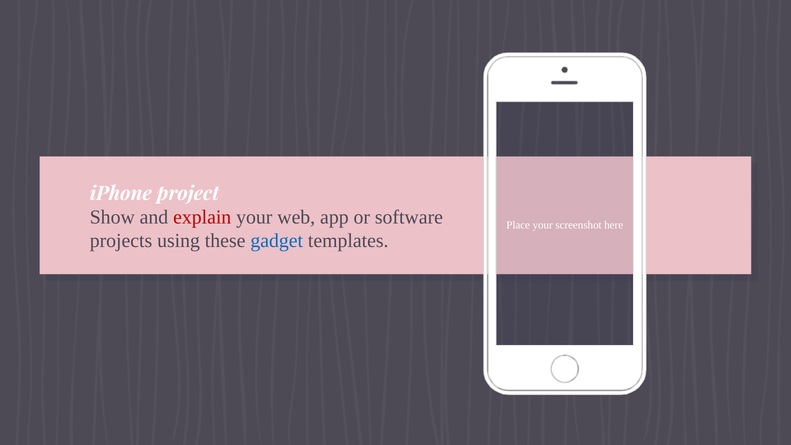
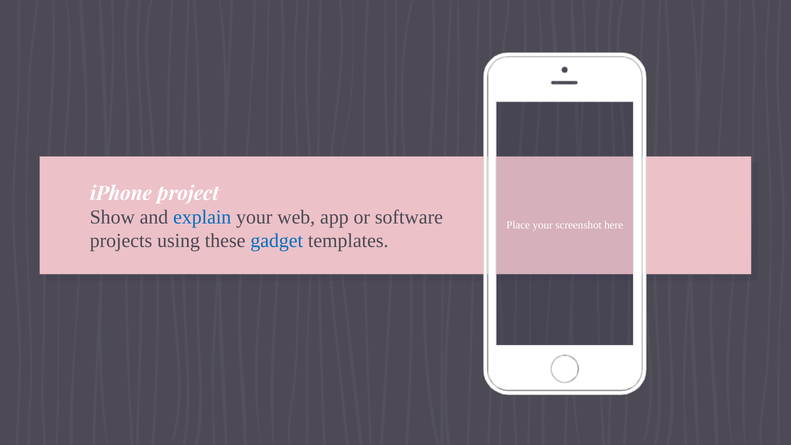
explain colour: red -> blue (202, 217)
